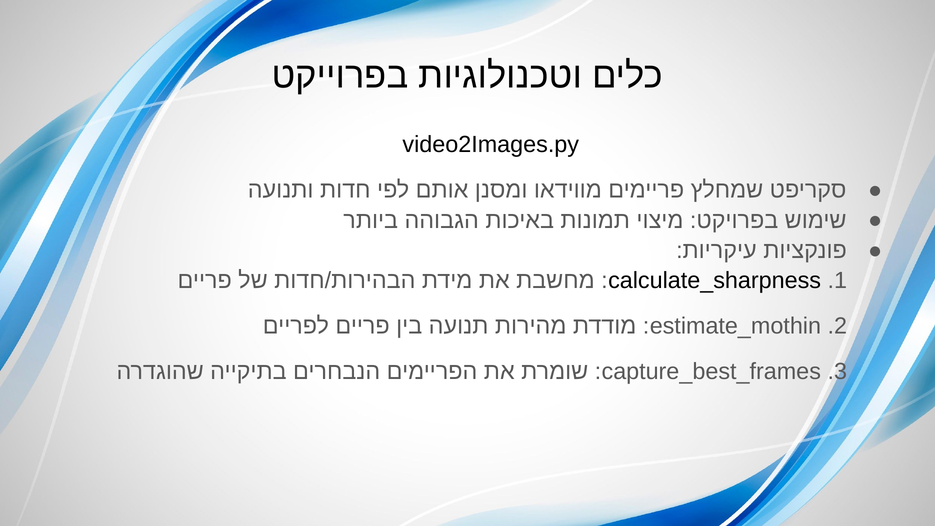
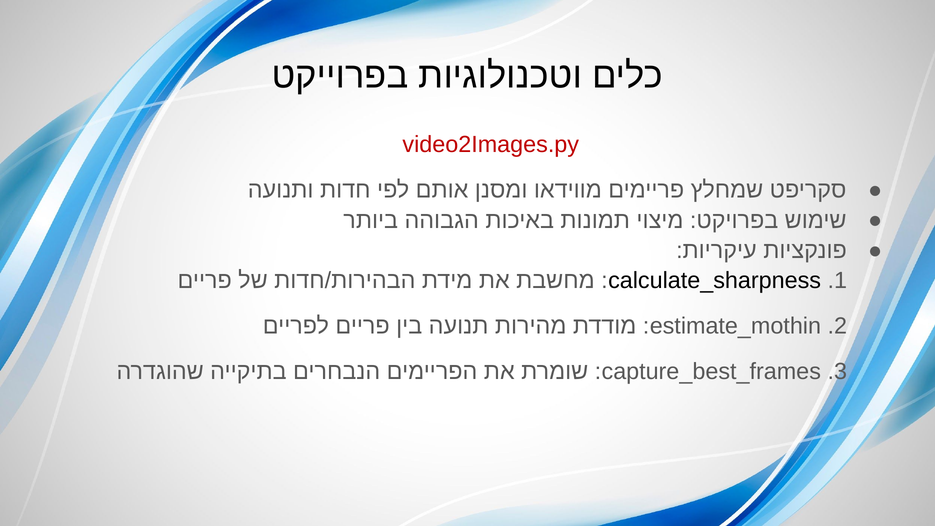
video2Images.py colour: black -> red (491, 145)
